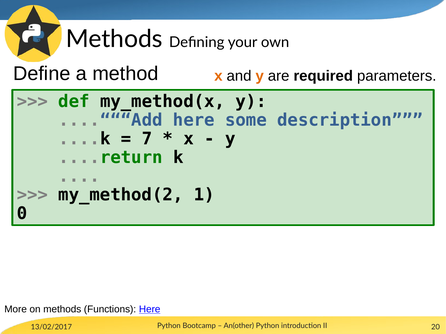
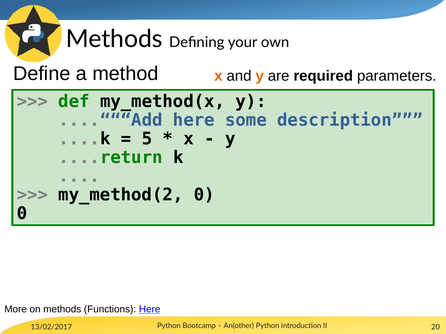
7: 7 -> 5 (147, 139)
my_method(2 1: 1 -> 0 (204, 195)
